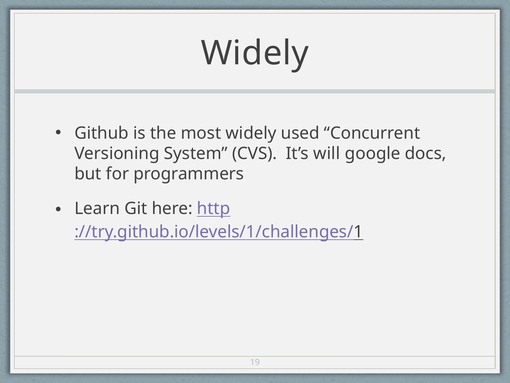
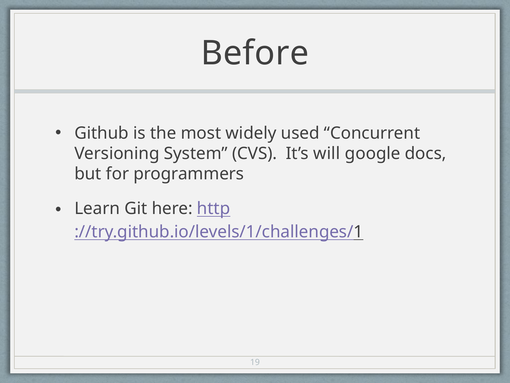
Widely: Widely -> Before (255, 53)
